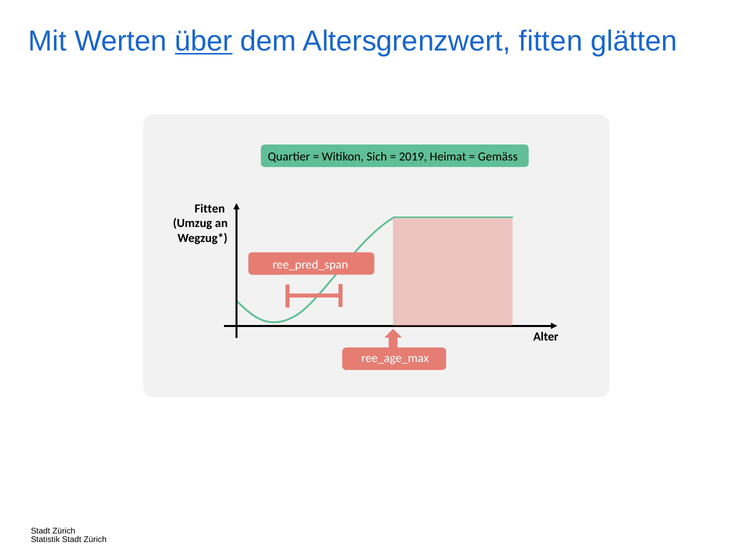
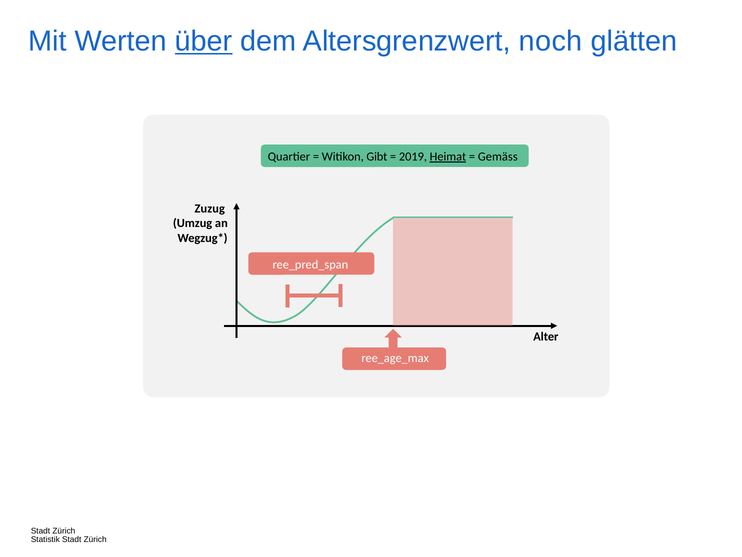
Altersgrenzwert fitten: fitten -> noch (551, 41)
Sich: Sich -> Gibt (377, 157)
Heimat underline: none -> present (448, 157)
Fitten: Fitten -> Zuzug (210, 208)
